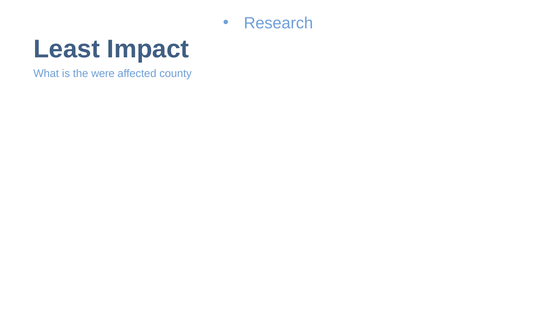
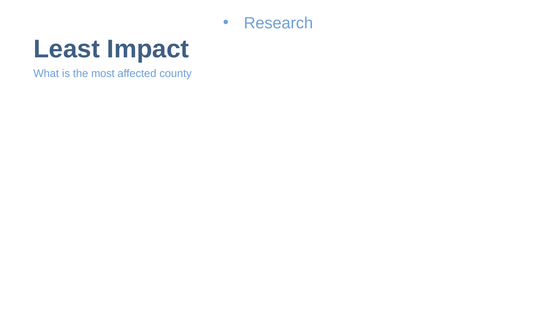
were: were -> most (103, 74)
